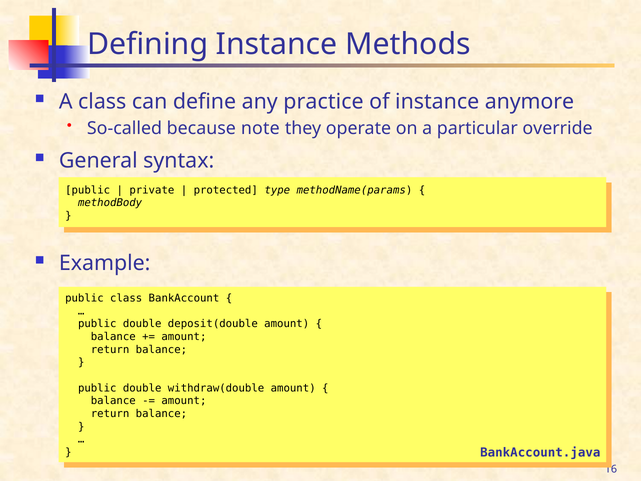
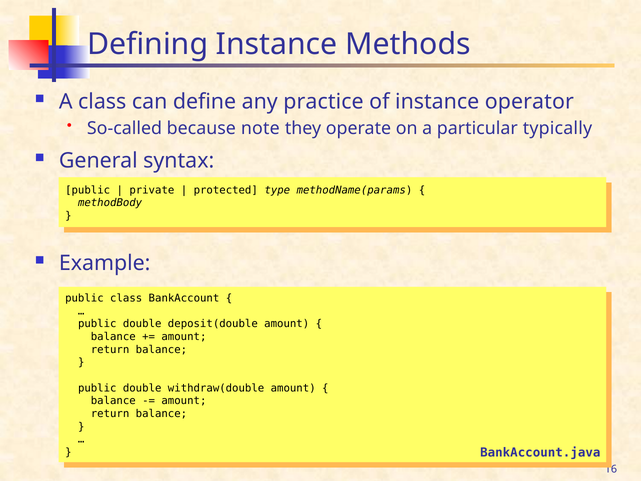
anymore: anymore -> operator (529, 101)
override: override -> typically (557, 128)
